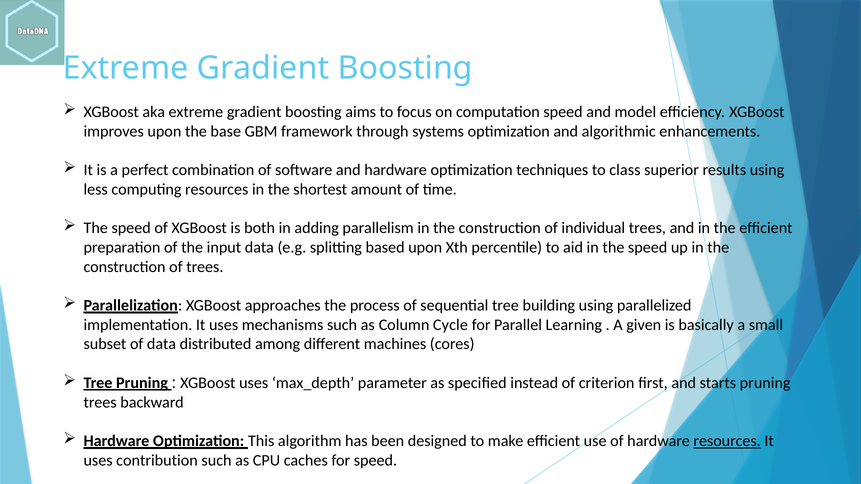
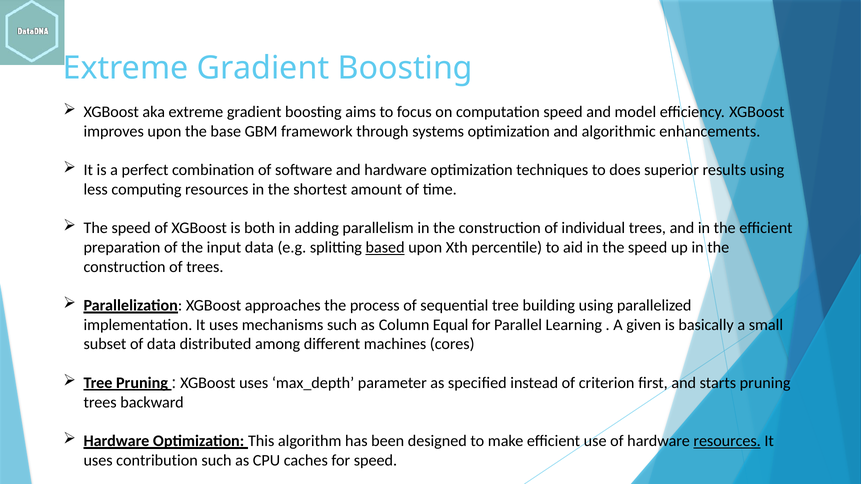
class: class -> does (625, 170)
based underline: none -> present (385, 248)
Cycle: Cycle -> Equal (451, 325)
